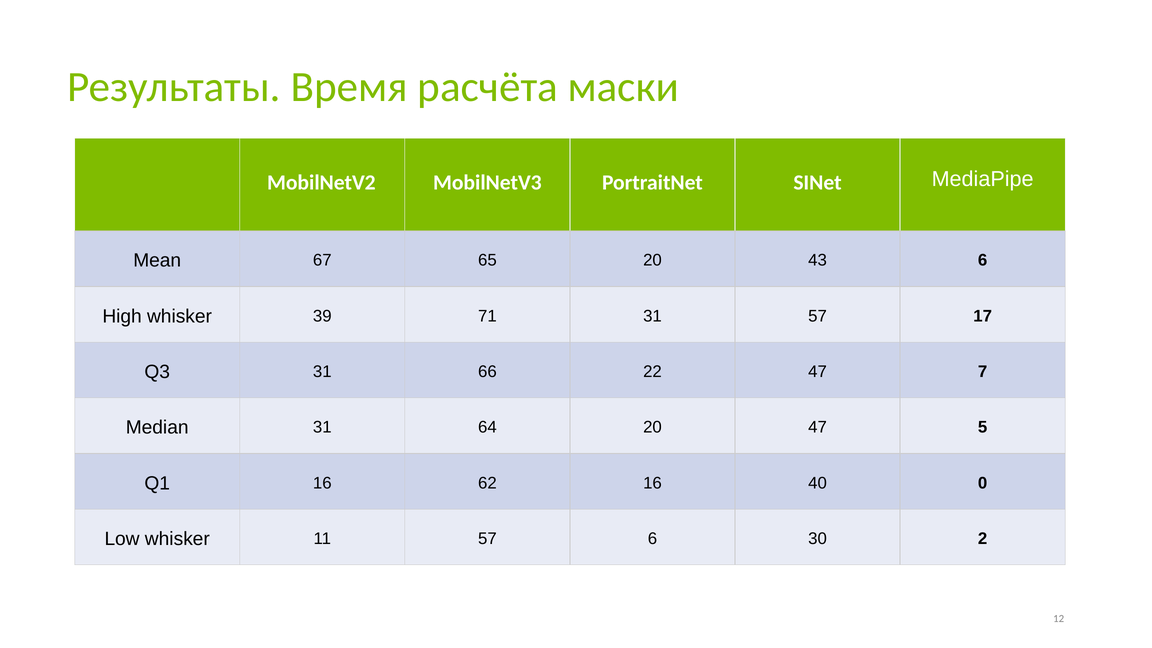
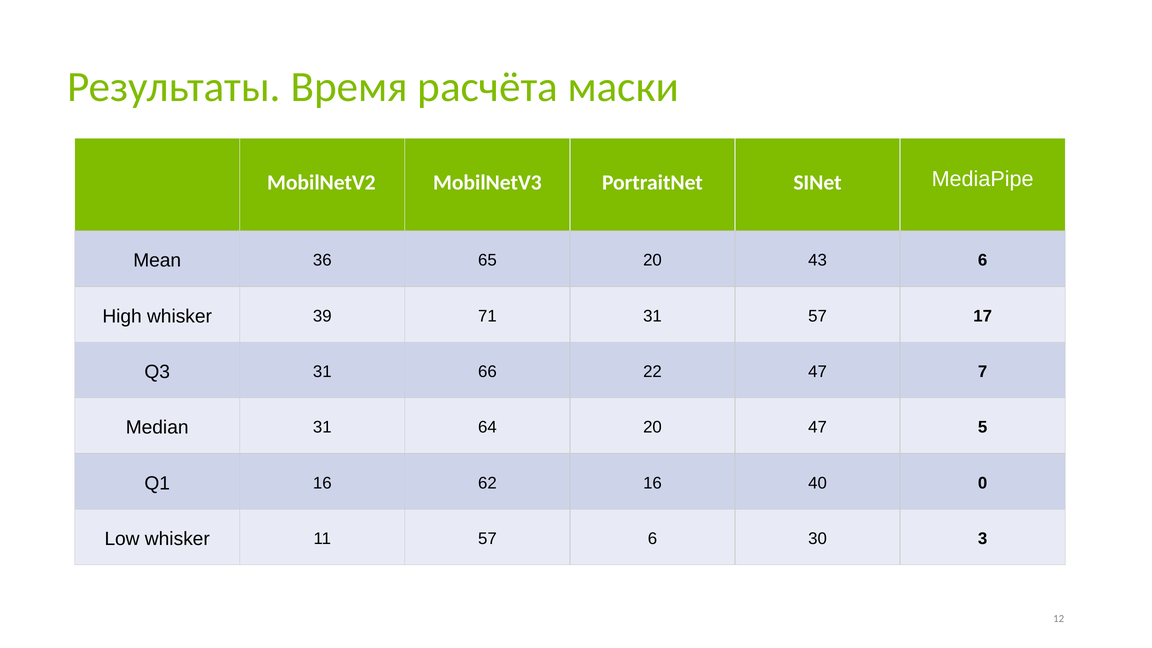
67: 67 -> 36 (322, 260)
2: 2 -> 3 (983, 539)
